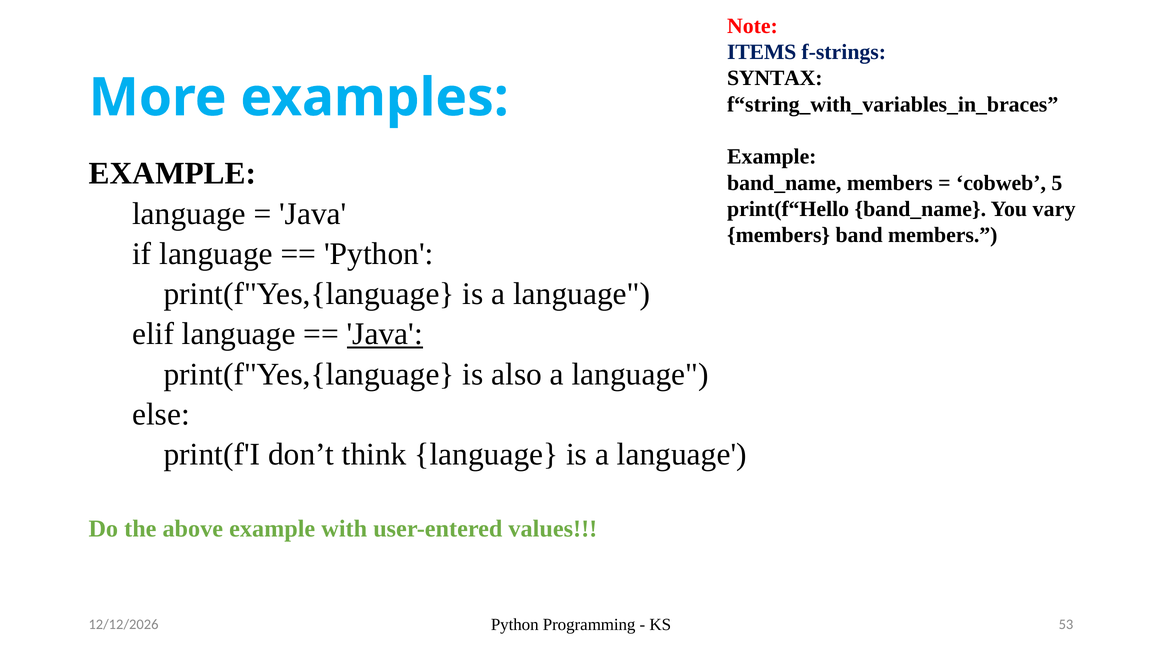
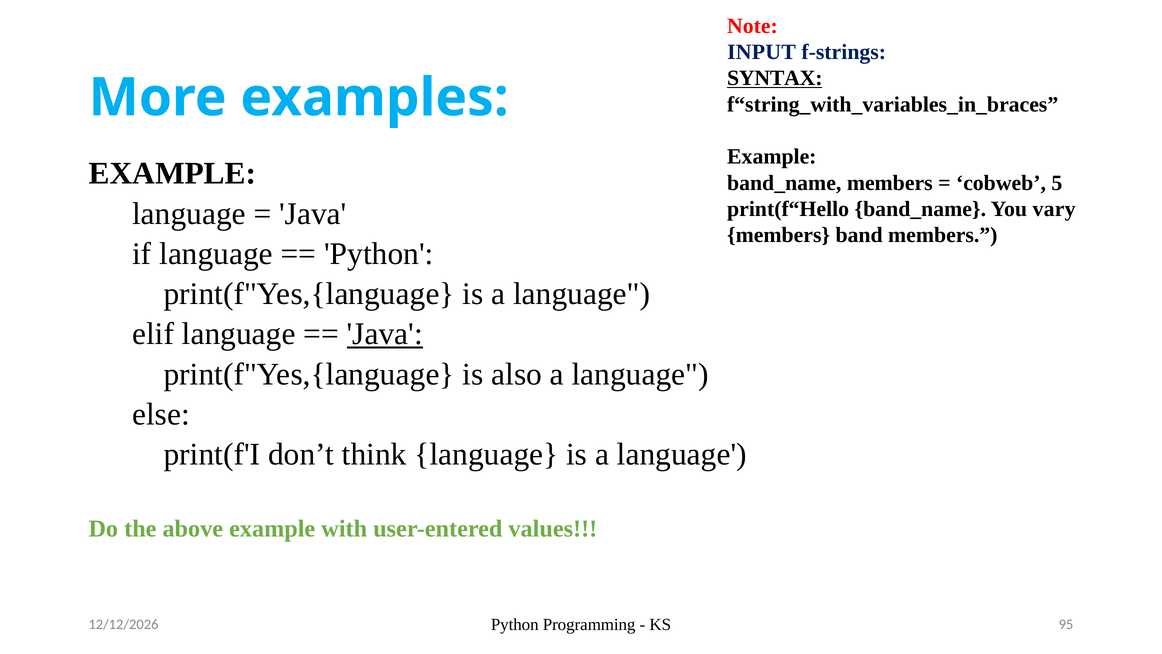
ITEMS: ITEMS -> INPUT (761, 52)
SYNTAX underline: none -> present (775, 78)
53: 53 -> 95 (1066, 624)
